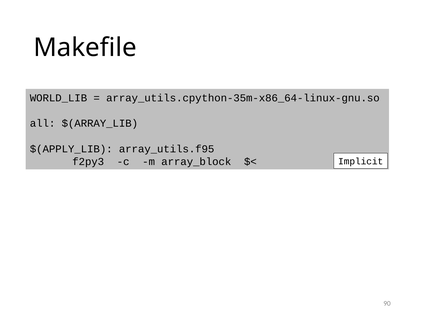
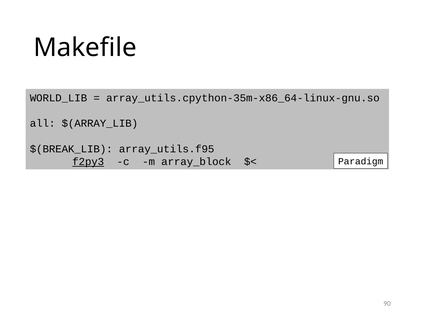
$(APPLY_LIB: $(APPLY_LIB -> $(BREAK_LIB (71, 149)
f2py3 underline: none -> present (88, 162)
Implicit: Implicit -> Paradigm (361, 162)
